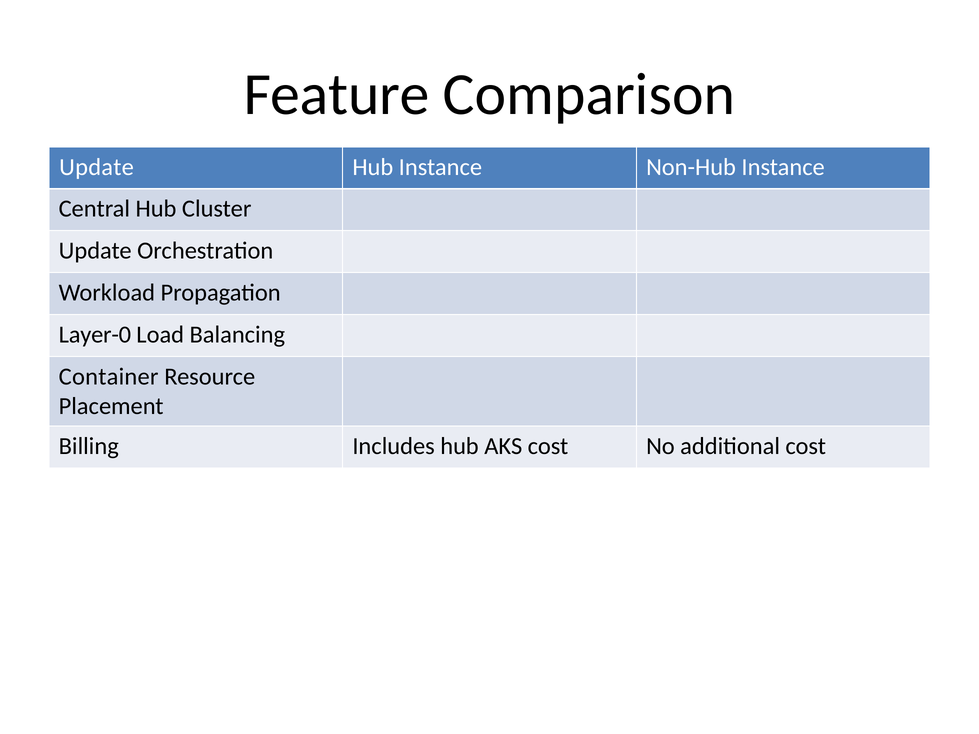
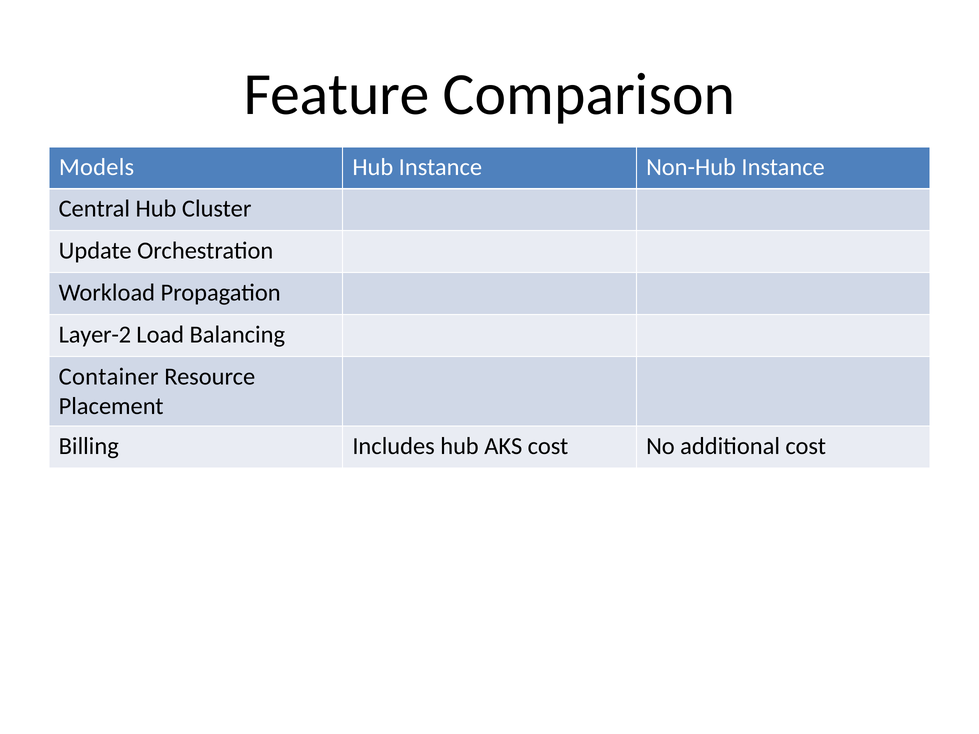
Update: Update -> Models (97, 167)
Layer-0: Layer-0 -> Layer-2 (95, 335)
